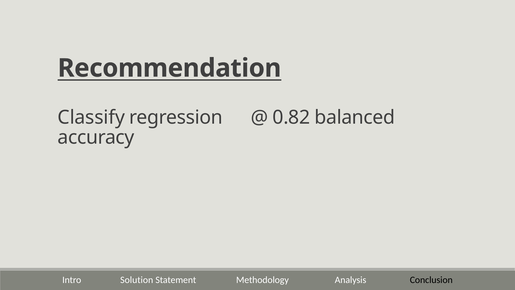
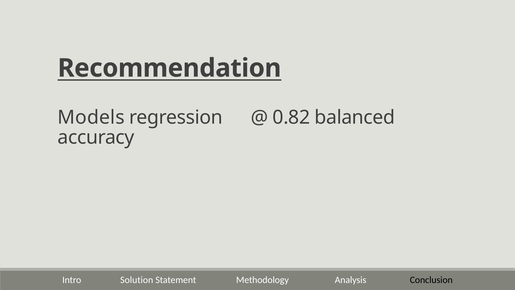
Classify: Classify -> Models (91, 117)
